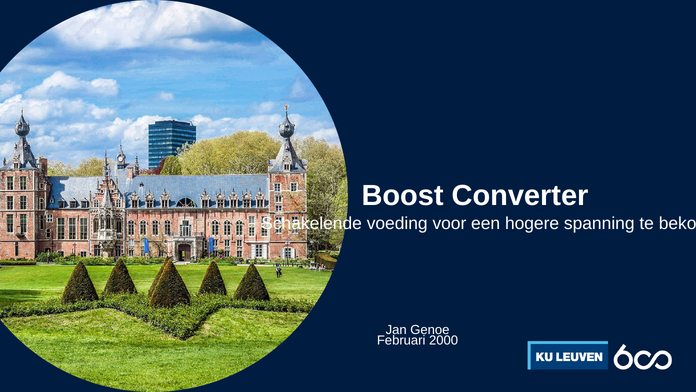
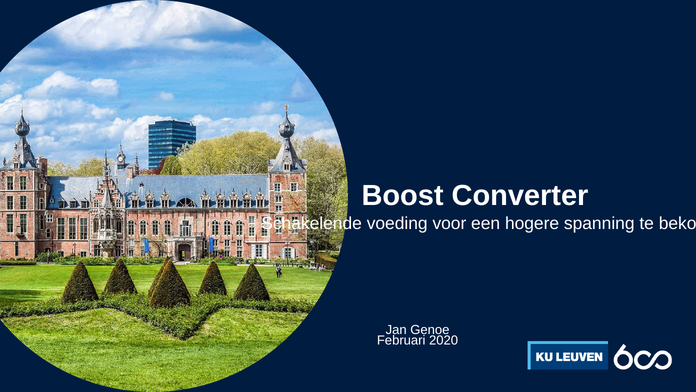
2000: 2000 -> 2020 (444, 340)
